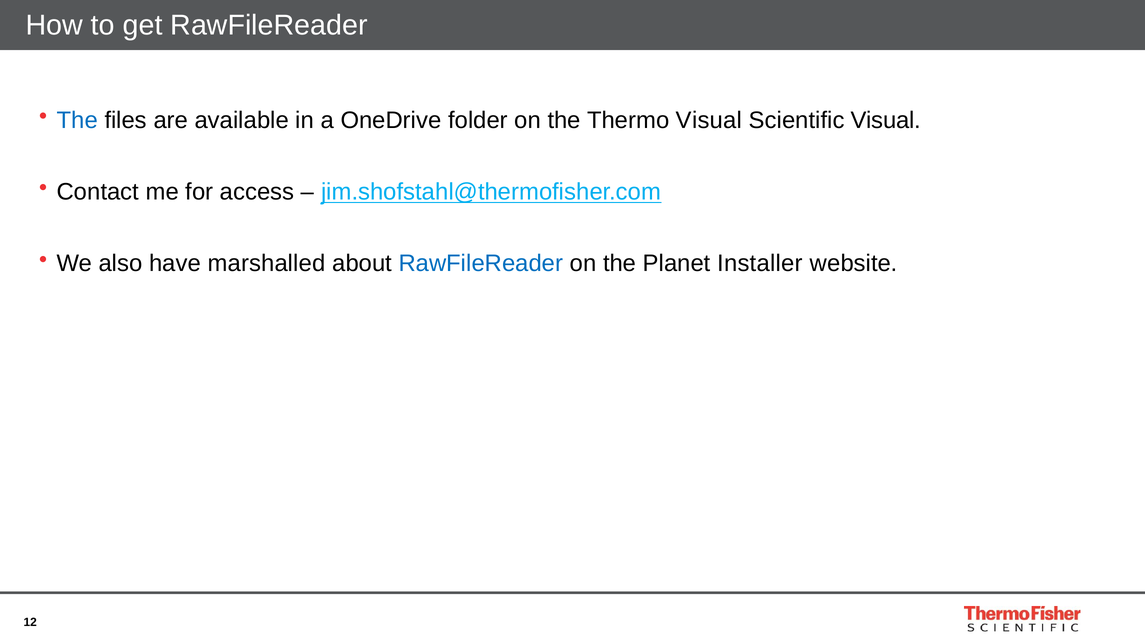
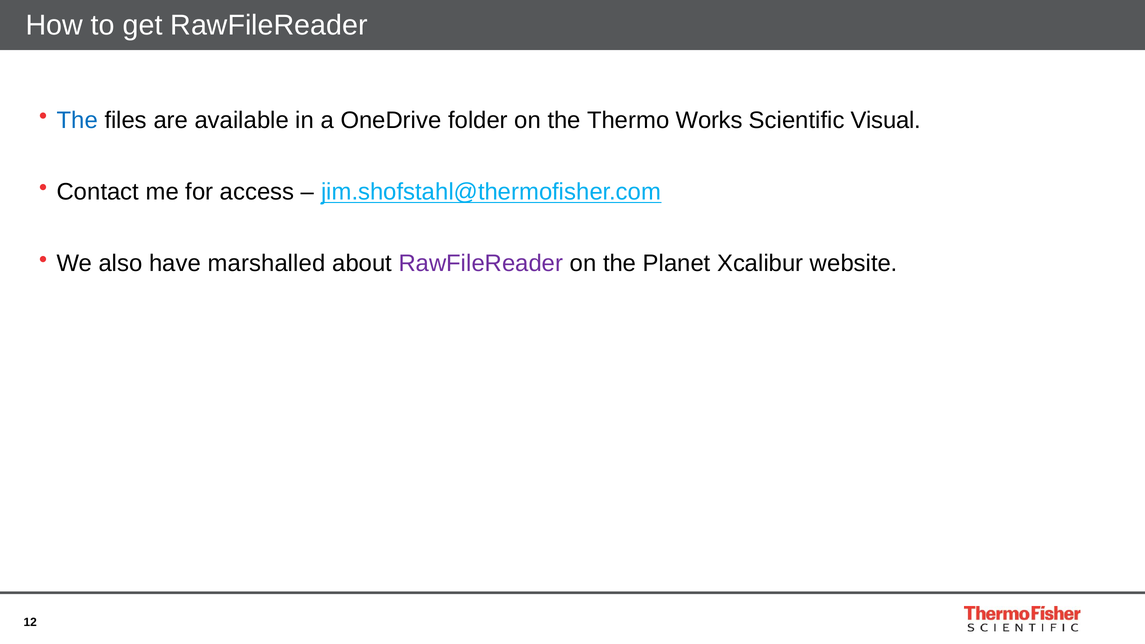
Thermo Visual: Visual -> Works (709, 120)
RawFileReader colour: blue -> purple (481, 264)
Installer: Installer -> Xcalibur (760, 264)
